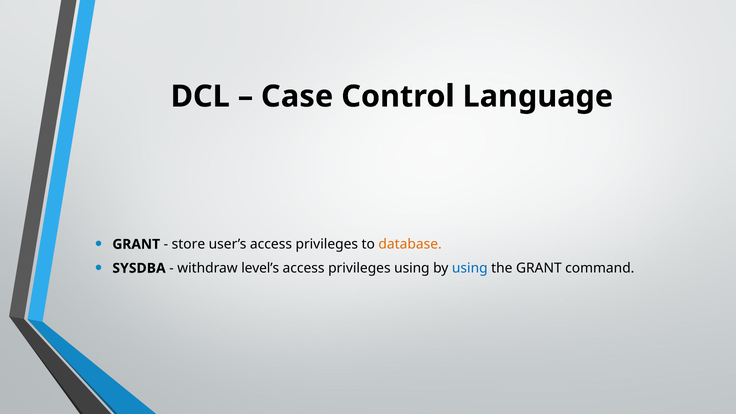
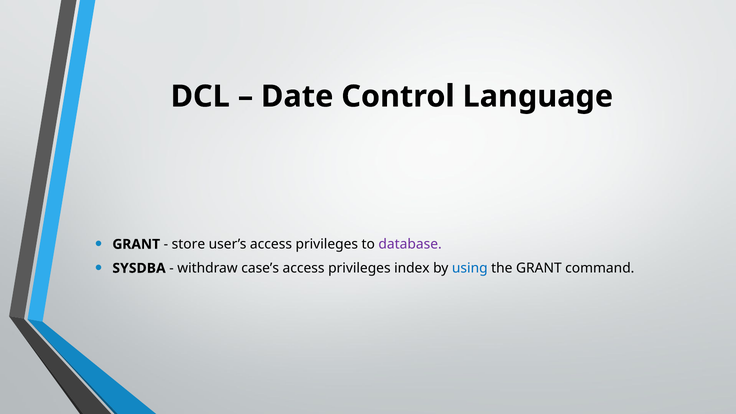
Case: Case -> Date (297, 96)
database colour: orange -> purple (410, 244)
level’s: level’s -> case’s (260, 268)
privileges using: using -> index (412, 268)
